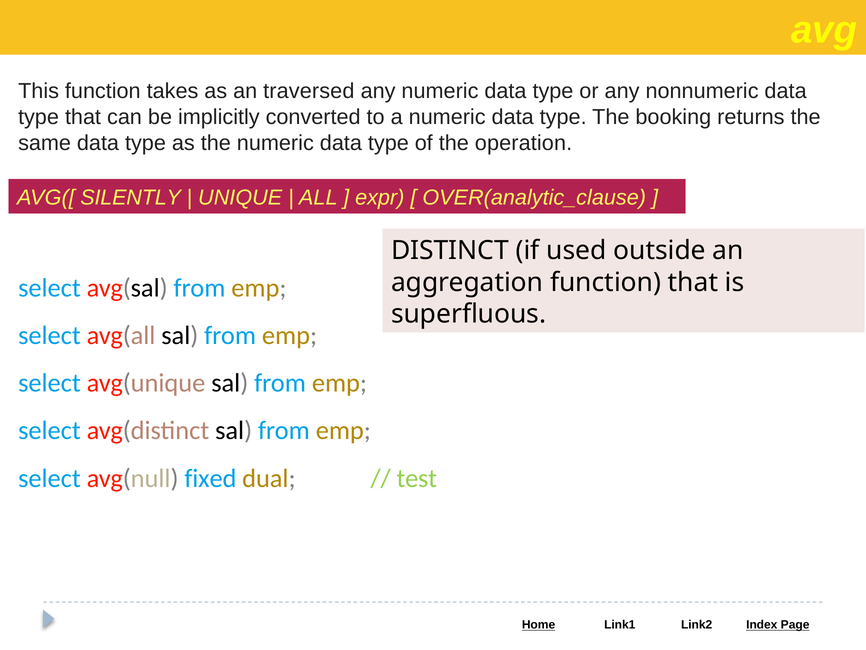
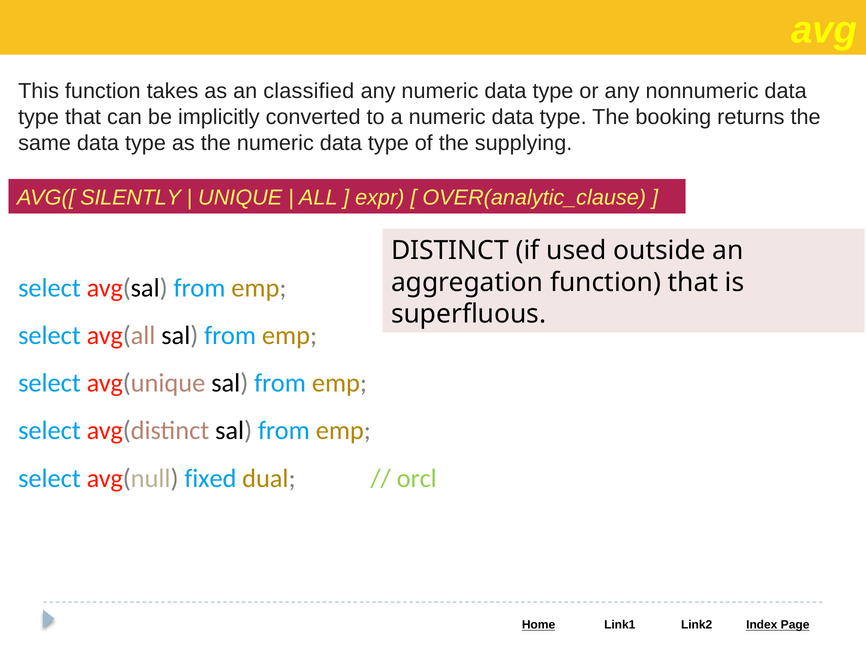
traversed: traversed -> classified (309, 91)
operation: operation -> supplying (524, 143)
test: test -> orcl (417, 478)
